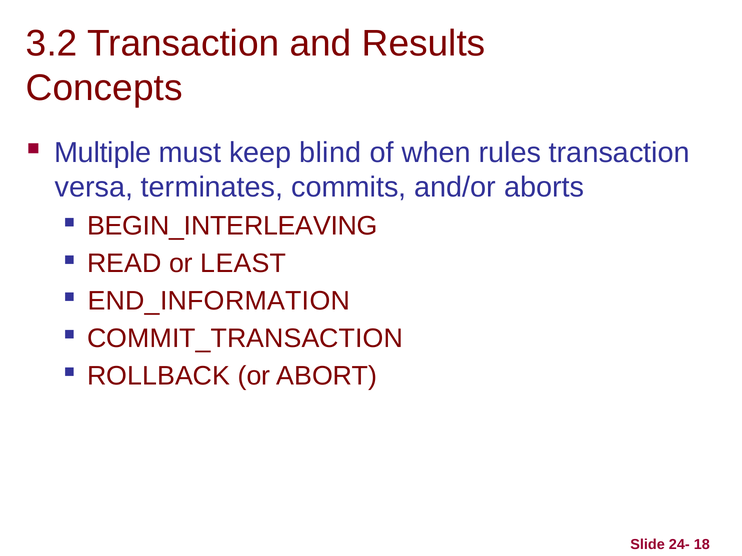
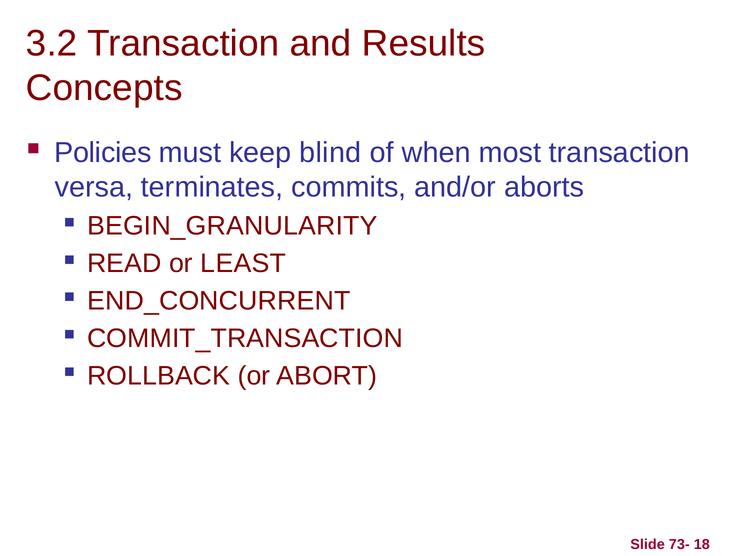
Multiple: Multiple -> Policies (103, 153)
rules: rules -> most (510, 153)
BEGIN_INTERLEAVING: BEGIN_INTERLEAVING -> BEGIN_GRANULARITY (232, 226)
END_INFORMATION: END_INFORMATION -> END_CONCURRENT (219, 301)
24-: 24- -> 73- (679, 545)
